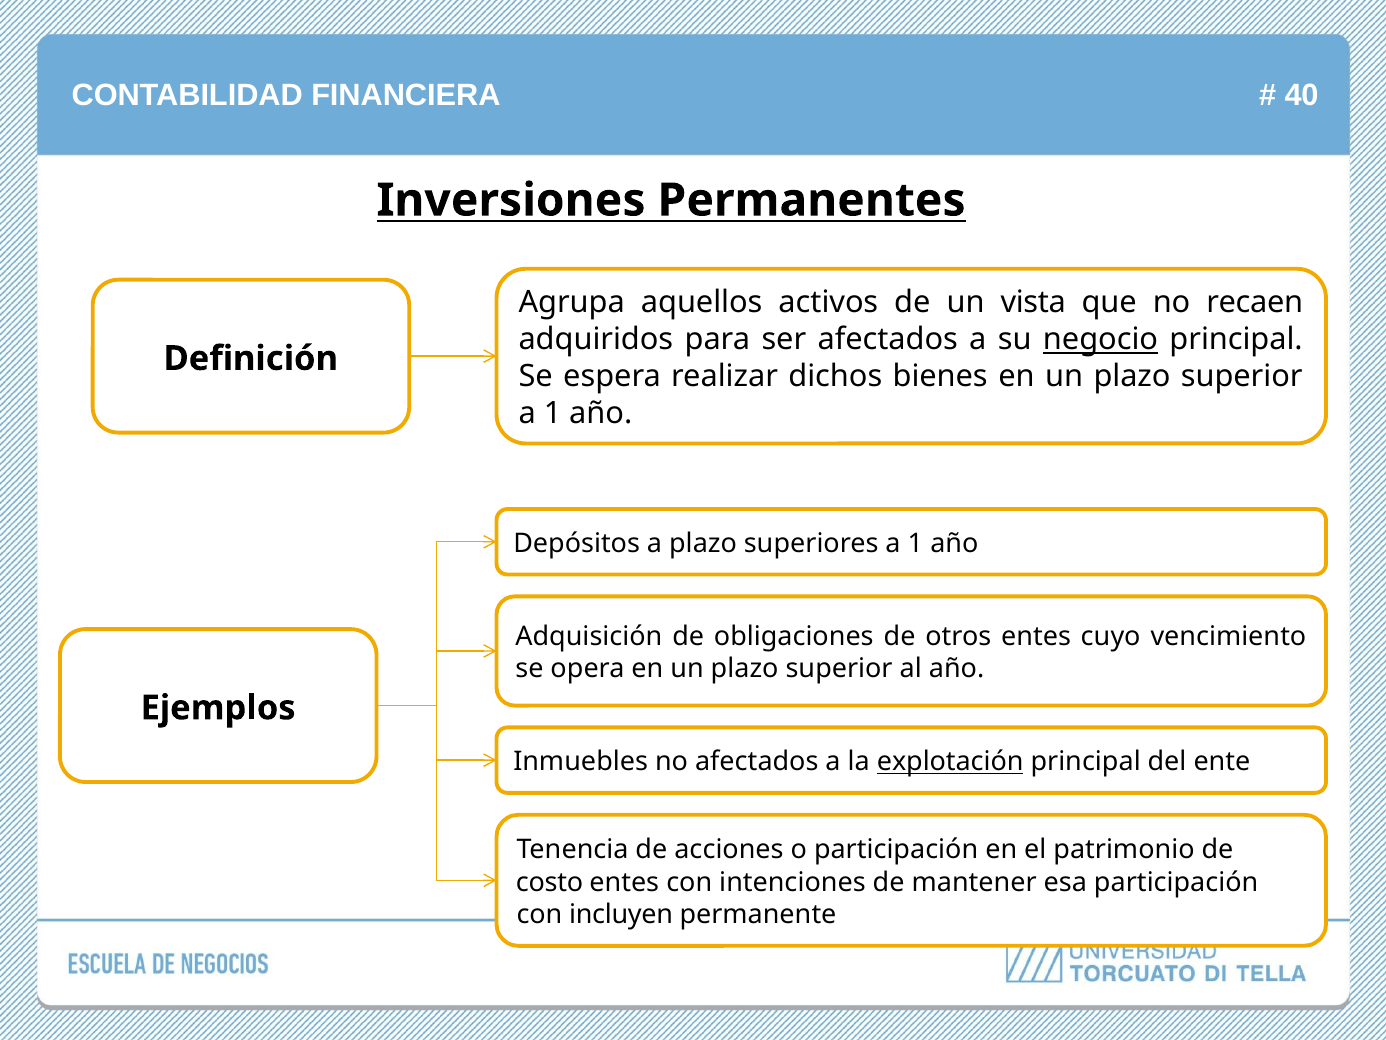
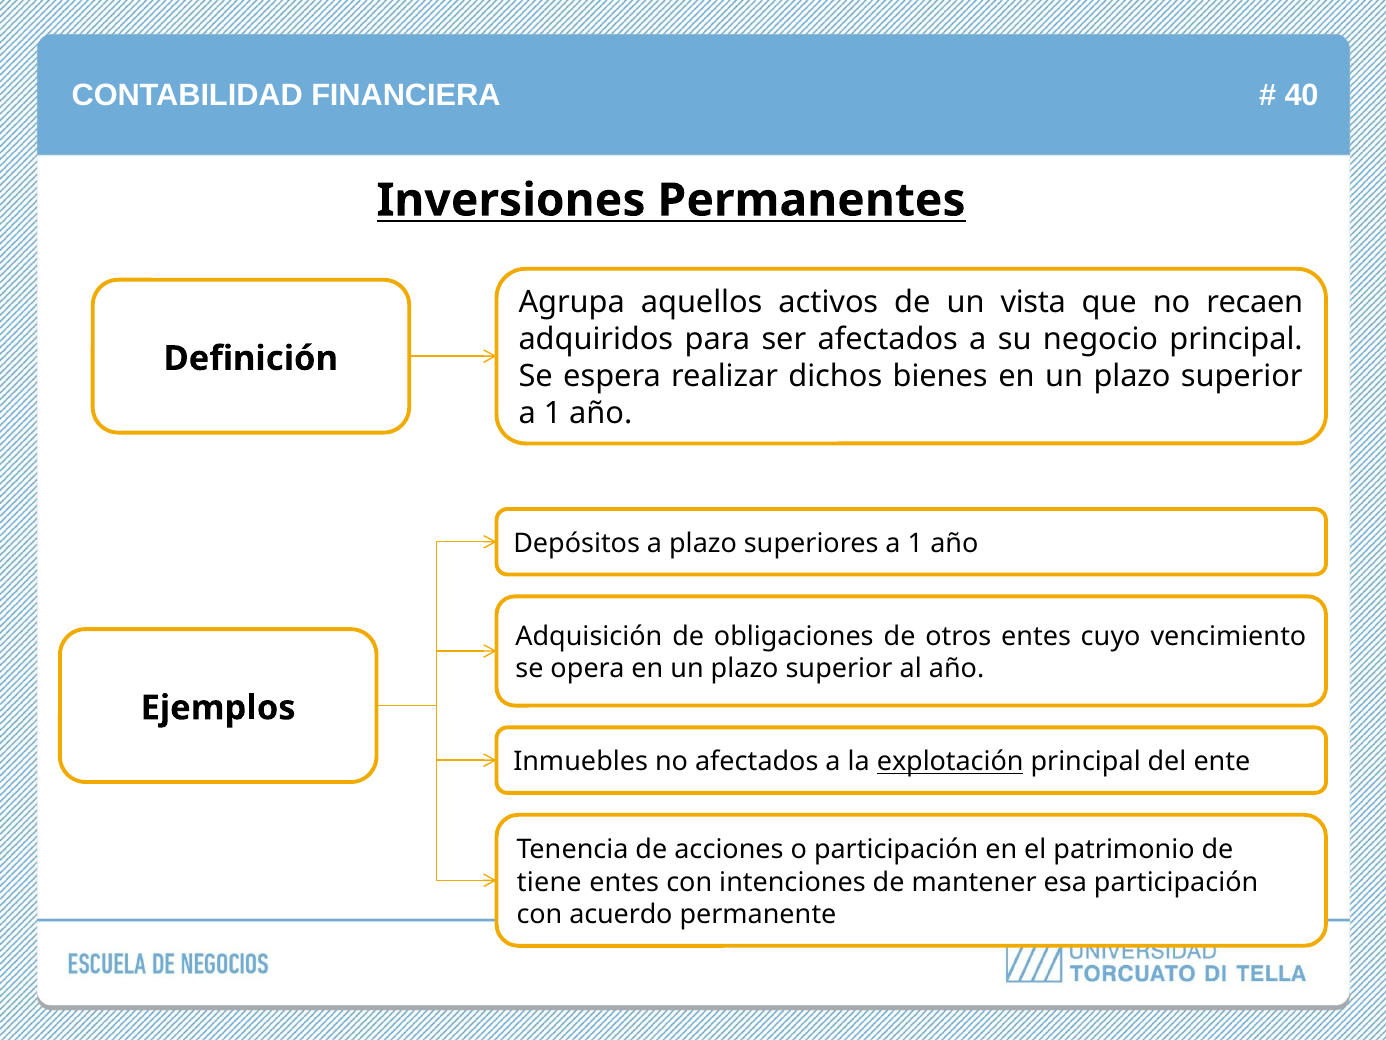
negocio underline: present -> none (1101, 340)
costo: costo -> tiene (549, 882)
incluyen: incluyen -> acuerdo (621, 914)
